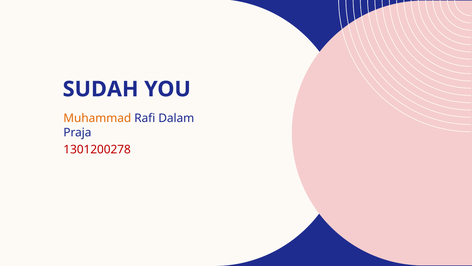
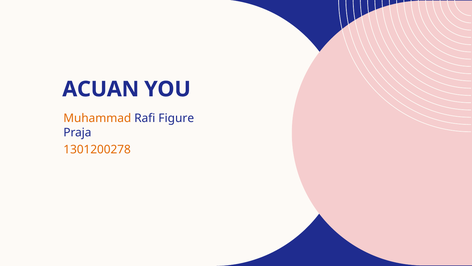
SUDAH: SUDAH -> ACUAN (101, 89)
Dalam: Dalam -> Figure (176, 118)
1301200278 colour: red -> orange (97, 149)
